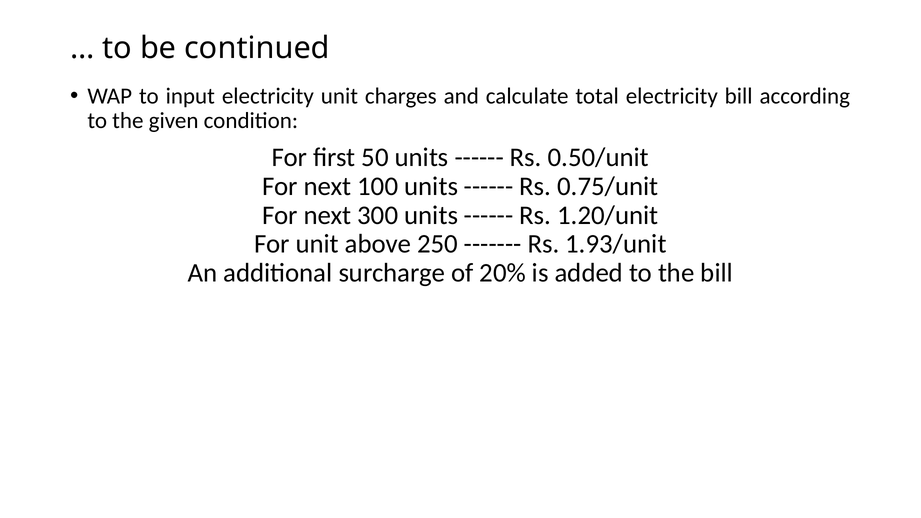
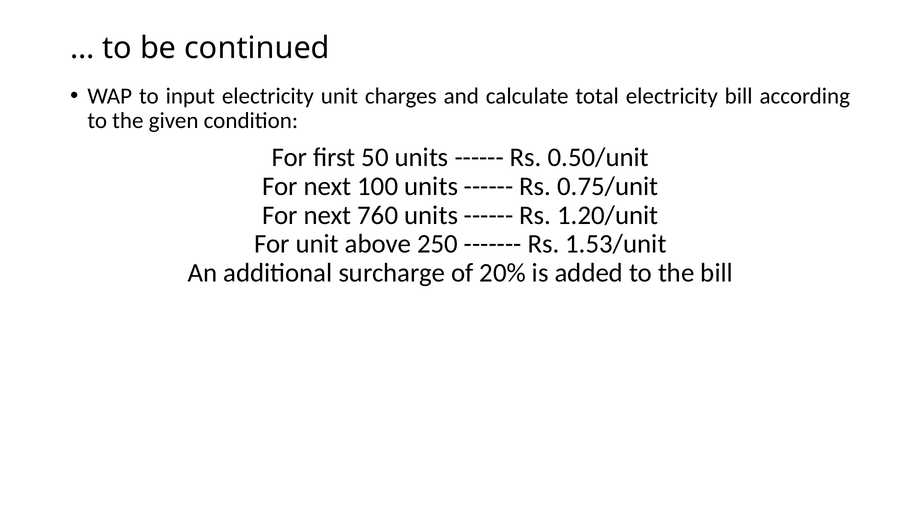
300: 300 -> 760 (378, 215)
1.93/unit: 1.93/unit -> 1.53/unit (616, 244)
